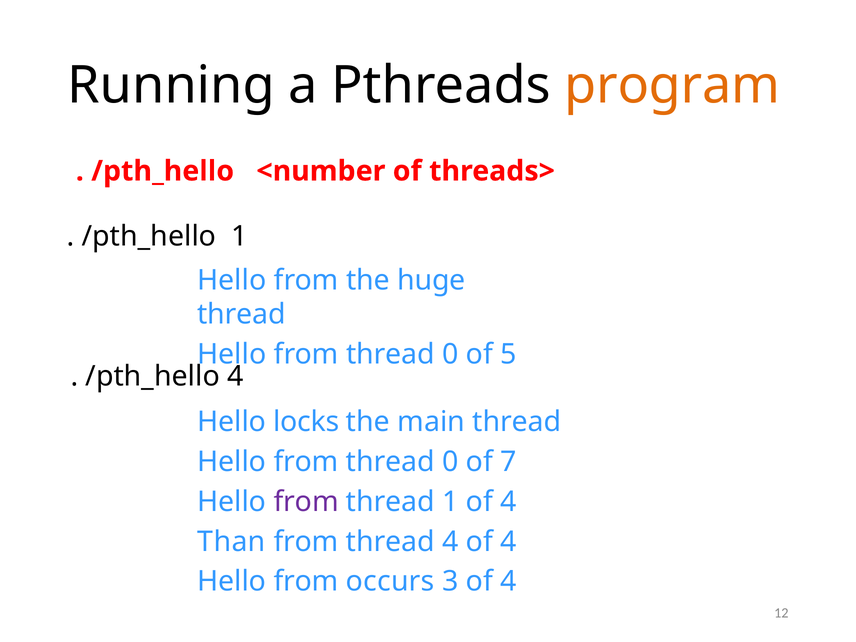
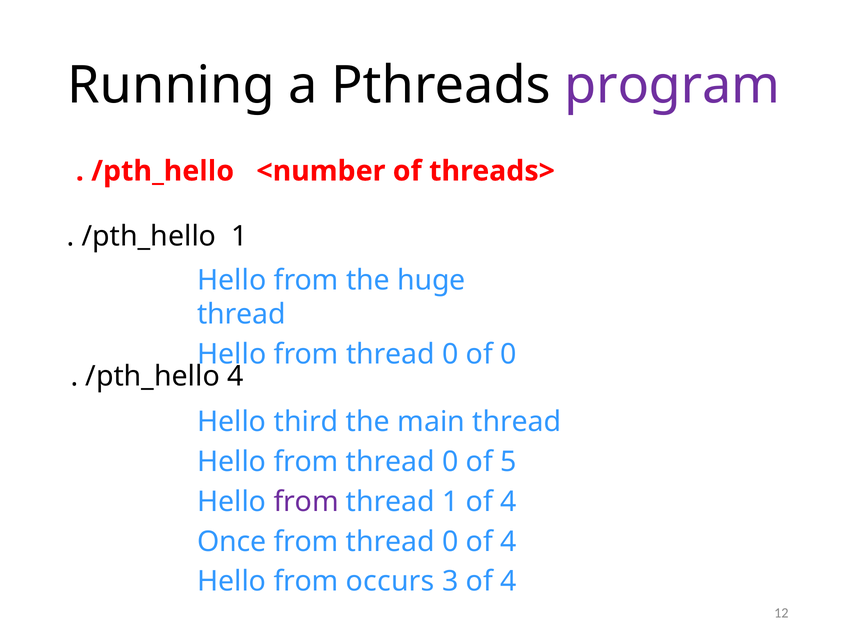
program colour: orange -> purple (672, 85)
of 5: 5 -> 0 (509, 354)
locks: locks -> third (306, 422)
7: 7 -> 5 (509, 462)
Than: Than -> Once (232, 542)
4: 4 -> 0 (450, 542)
